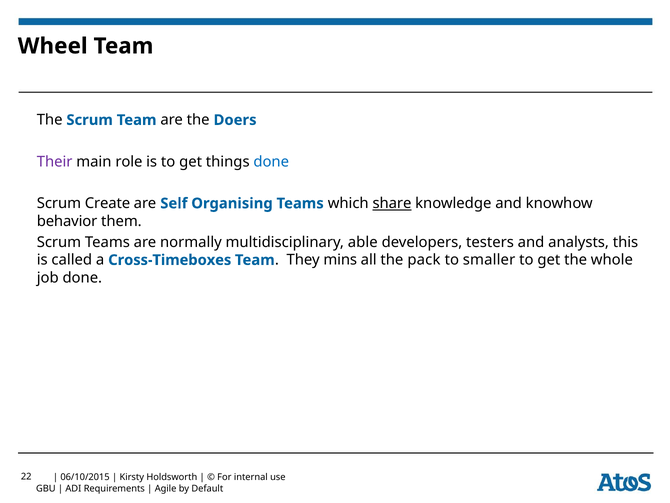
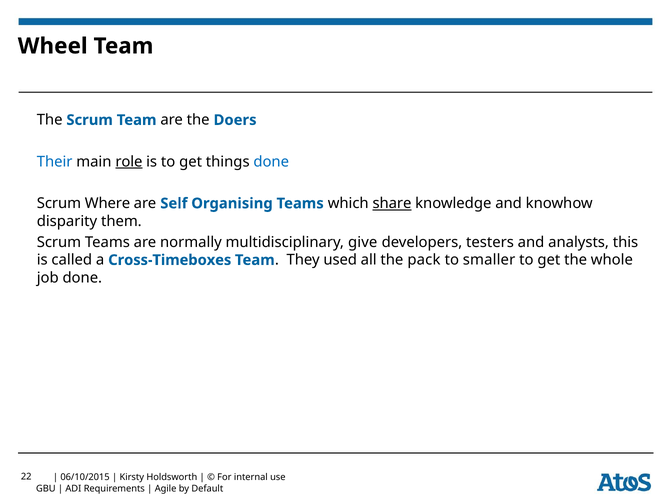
Their colour: purple -> blue (55, 162)
role underline: none -> present (129, 162)
Create: Create -> Where (107, 203)
behavior: behavior -> disparity (67, 221)
able: able -> give (363, 242)
mins: mins -> used (340, 260)
